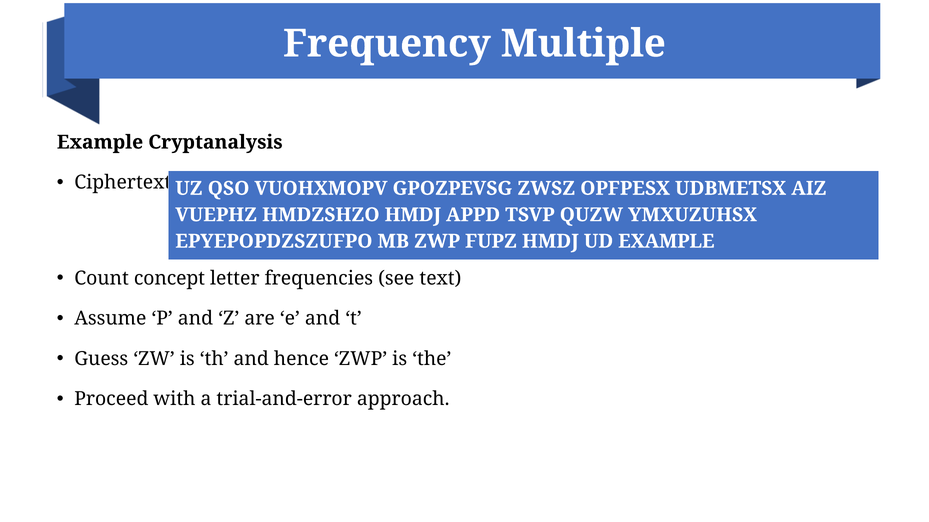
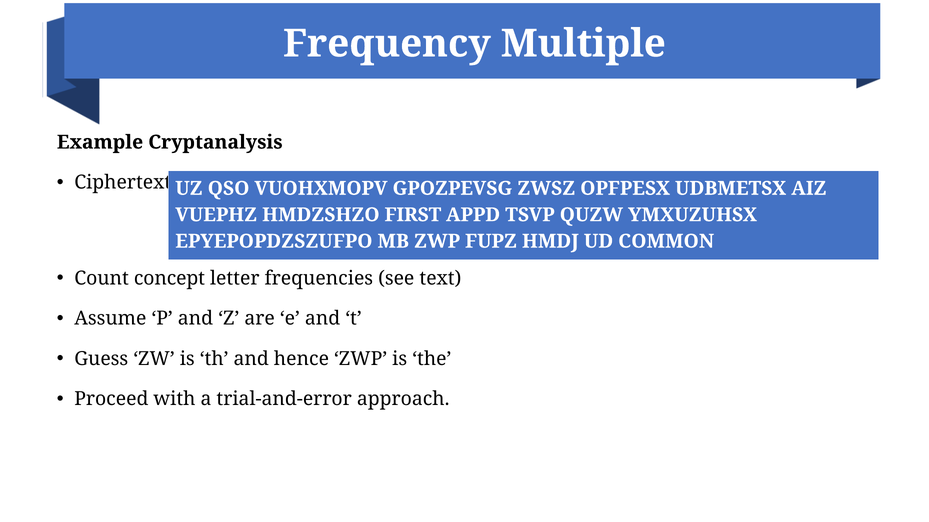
HMDZSHZO HMDJ: HMDJ -> FIRST (413, 215)
UD EXAMPLE: EXAMPLE -> COMMON (666, 242)
